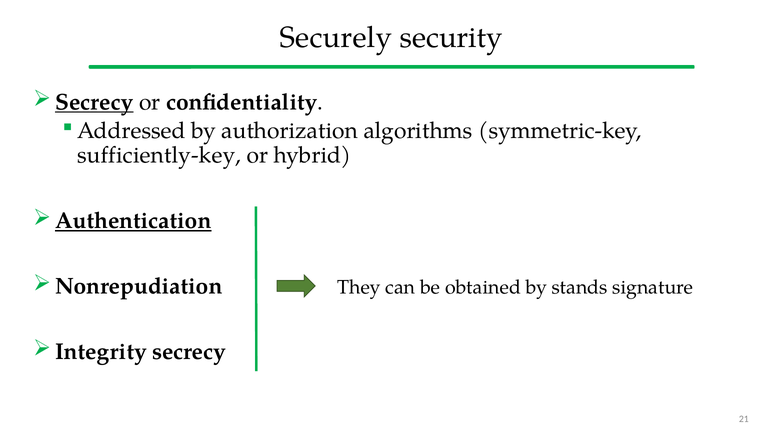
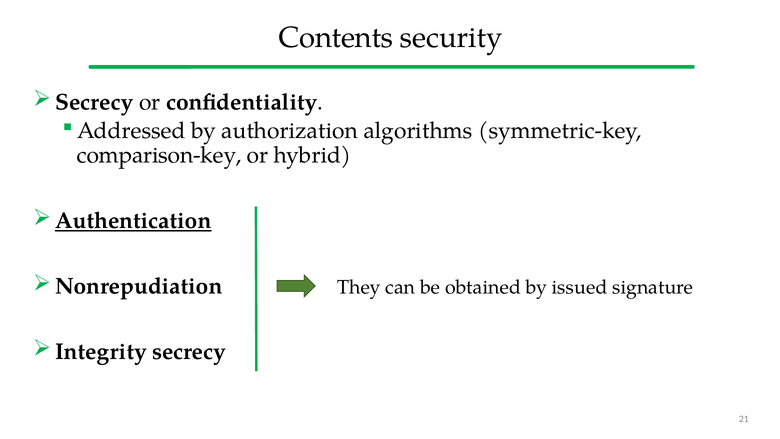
Securely: Securely -> Contents (336, 38)
Secrecy underline: present -> none (94, 102)
sufficiently-key: sufficiently-key -> comparison-key (159, 155)
stands: stands -> issued (580, 287)
